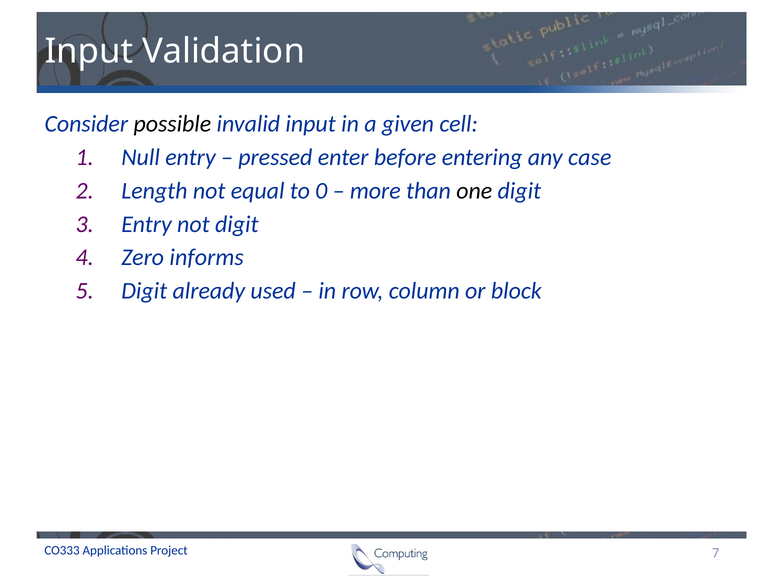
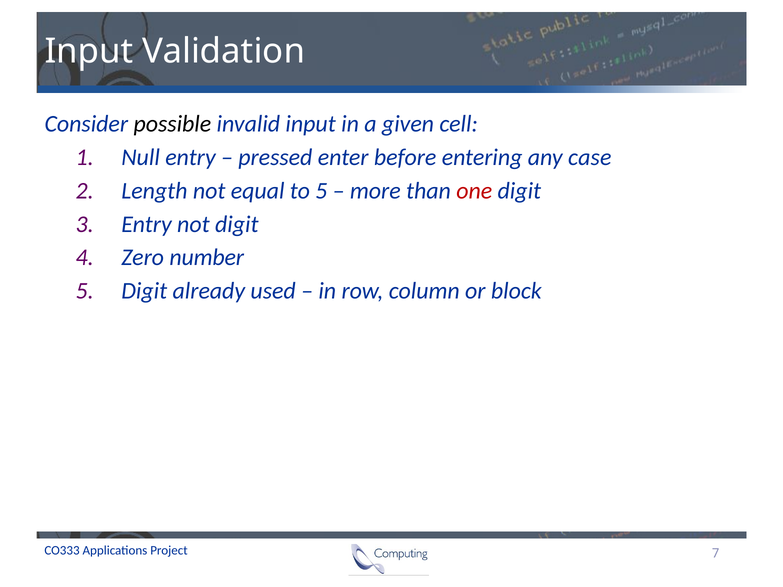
to 0: 0 -> 5 (321, 191)
one colour: black -> red (474, 191)
informs: informs -> number (207, 258)
